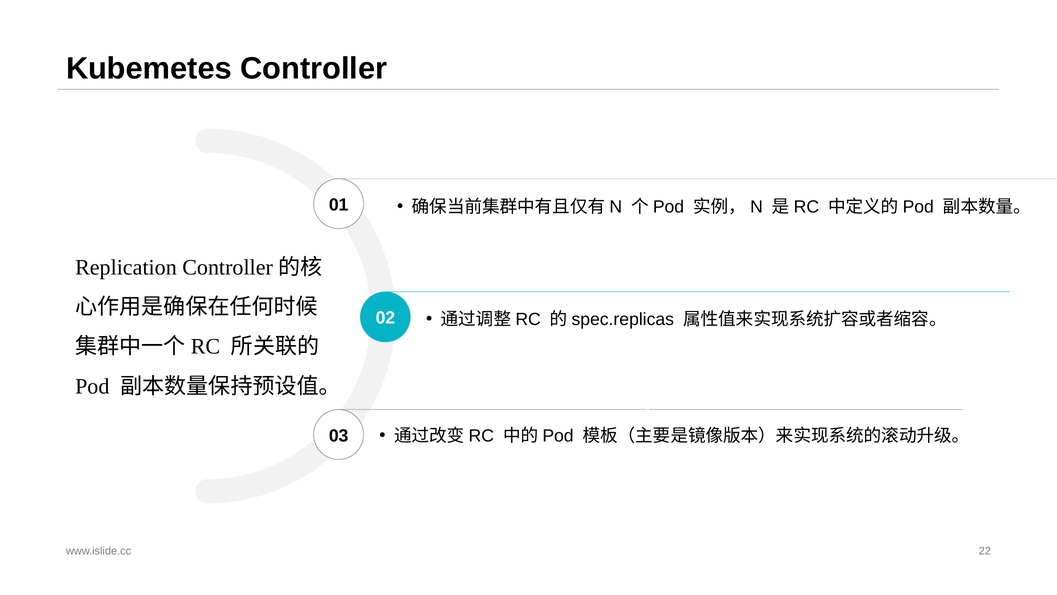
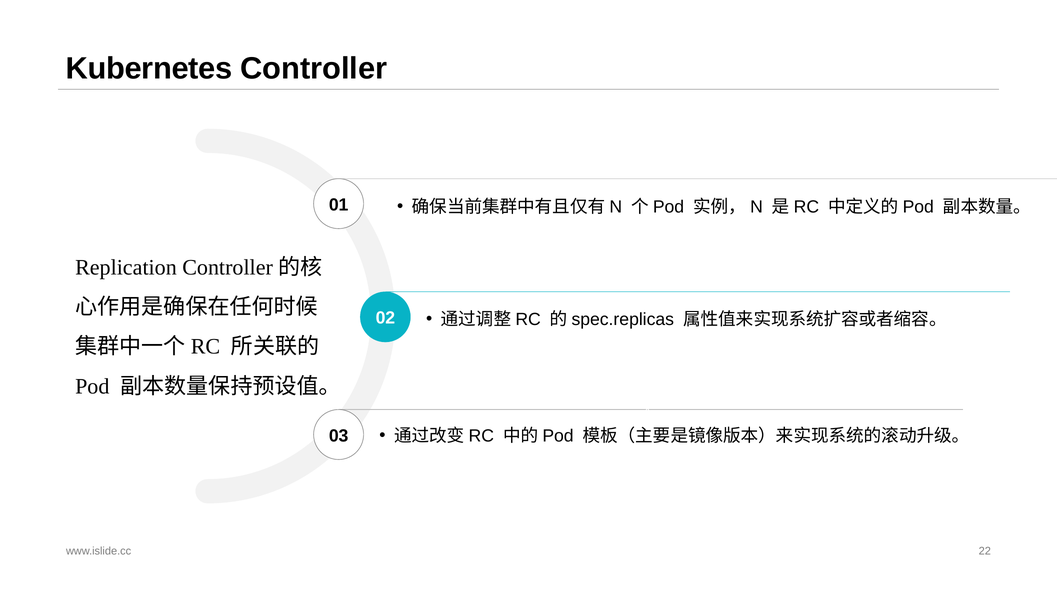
Kubemetes: Kubemetes -> Kubernetes (149, 68)
